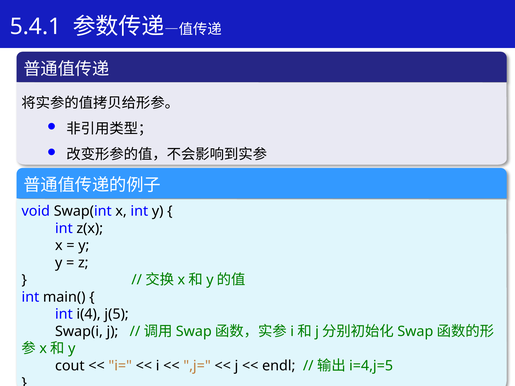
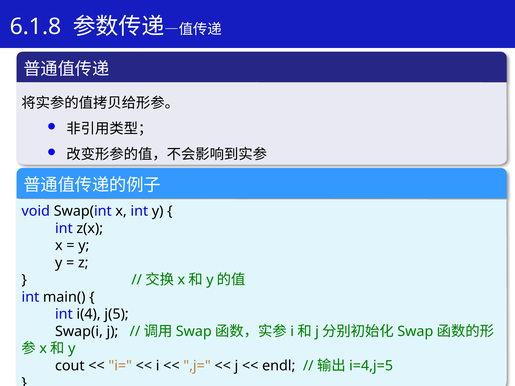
5.4.1: 5.4.1 -> 6.1.8 (35, 27)
